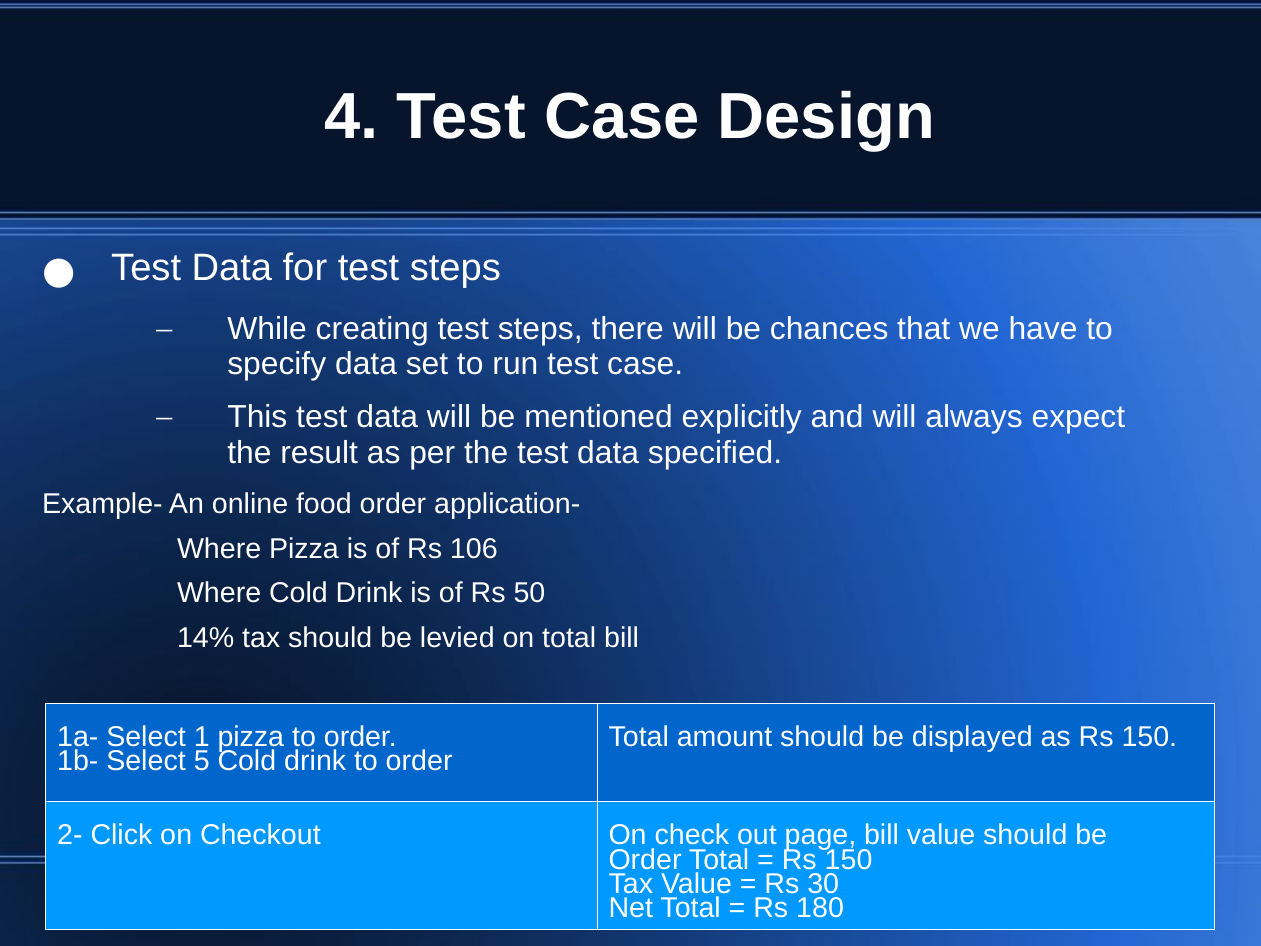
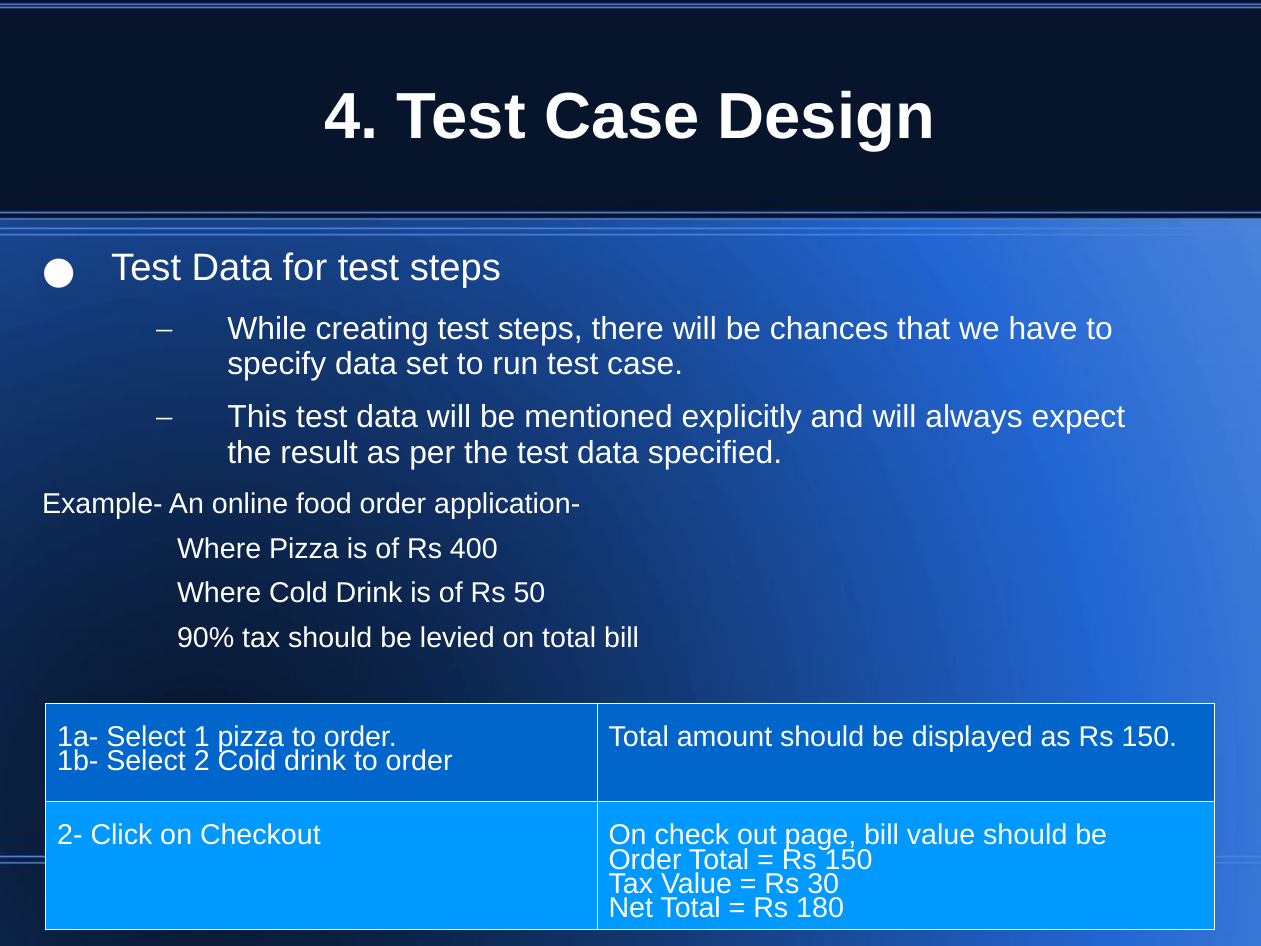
106: 106 -> 400 (474, 548)
14%: 14% -> 90% (206, 638)
5: 5 -> 2 (202, 761)
